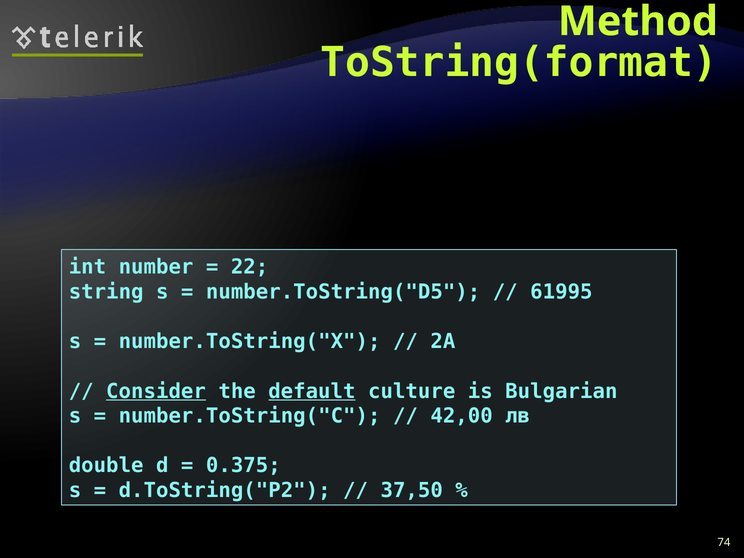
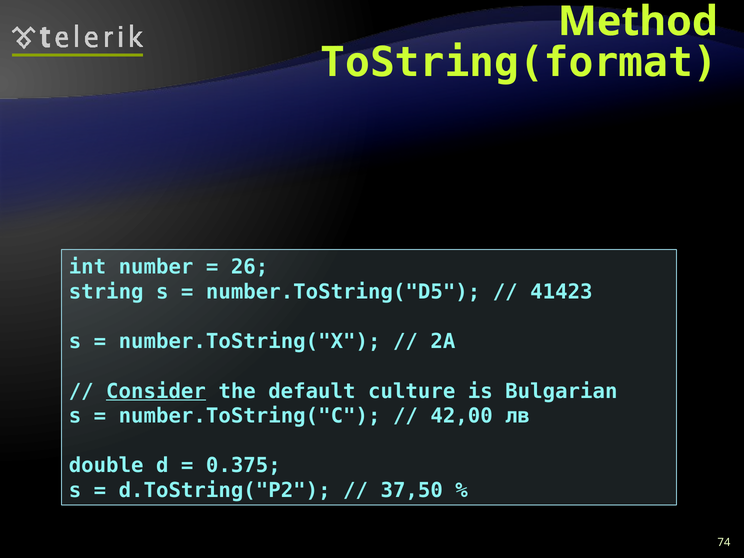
22: 22 -> 26 (250, 267)
61995: 61995 -> 41423 (561, 292)
default underline: present -> none (312, 391)
